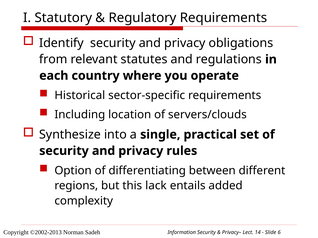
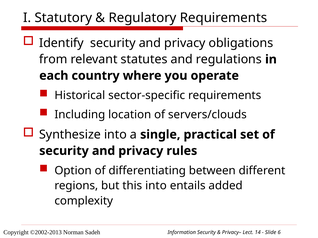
this lack: lack -> into (156, 186)
